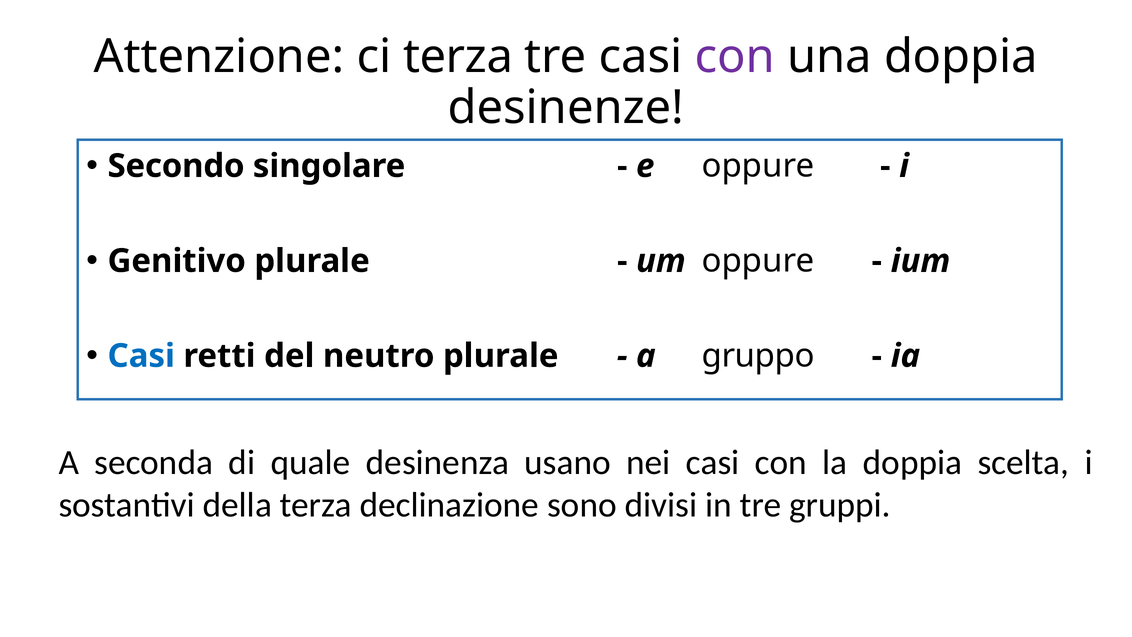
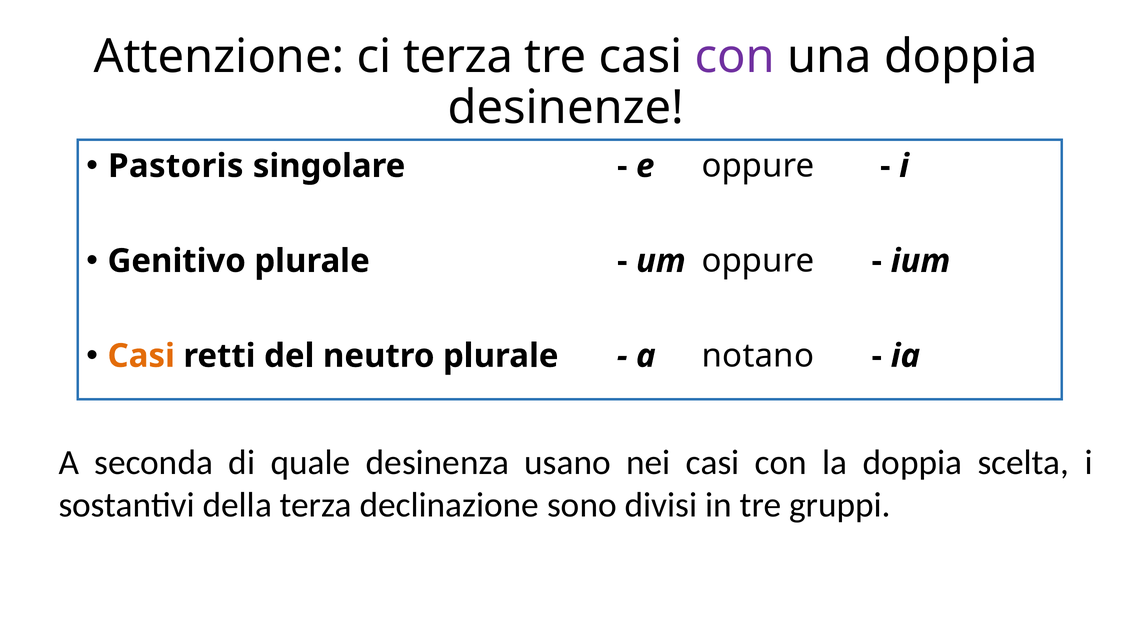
Secondo: Secondo -> Pastoris (176, 166)
Casi colour: blue -> orange (141, 356)
gruppo: gruppo -> notano (758, 356)
